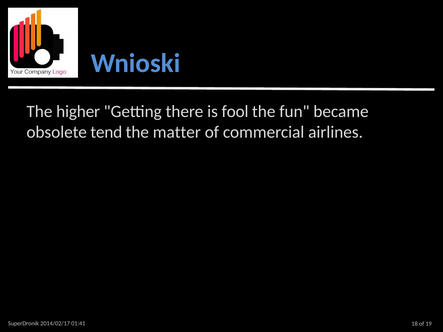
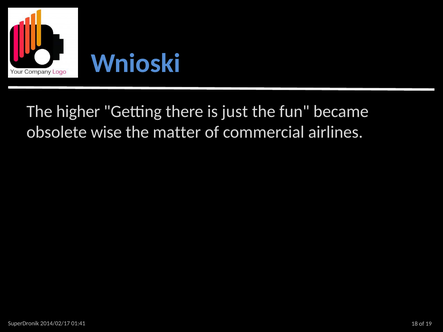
fool: fool -> just (235, 111)
tend: tend -> wise (106, 132)
